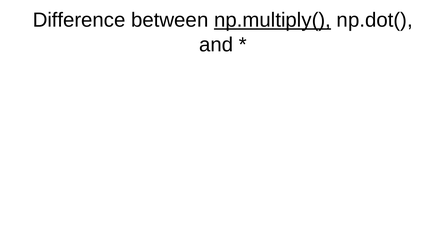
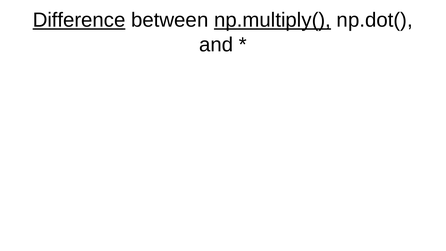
Difference underline: none -> present (79, 20)
